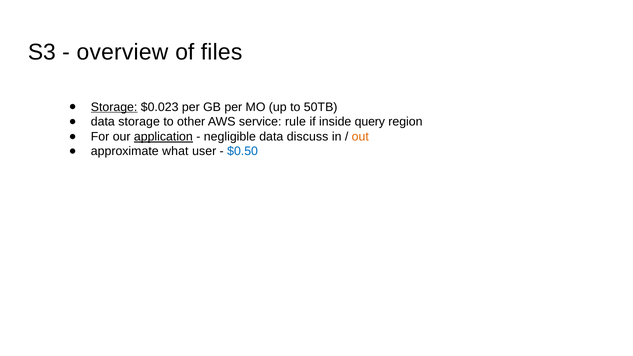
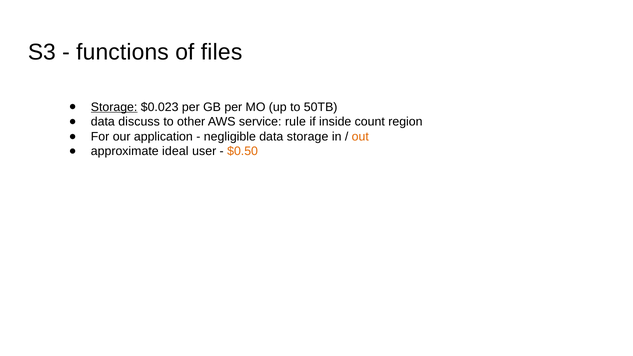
overview: overview -> functions (122, 52)
data storage: storage -> discuss (139, 122)
query: query -> count (370, 122)
application underline: present -> none (163, 137)
data discuss: discuss -> storage (308, 137)
what: what -> ideal (175, 151)
$0.50 colour: blue -> orange (243, 151)
